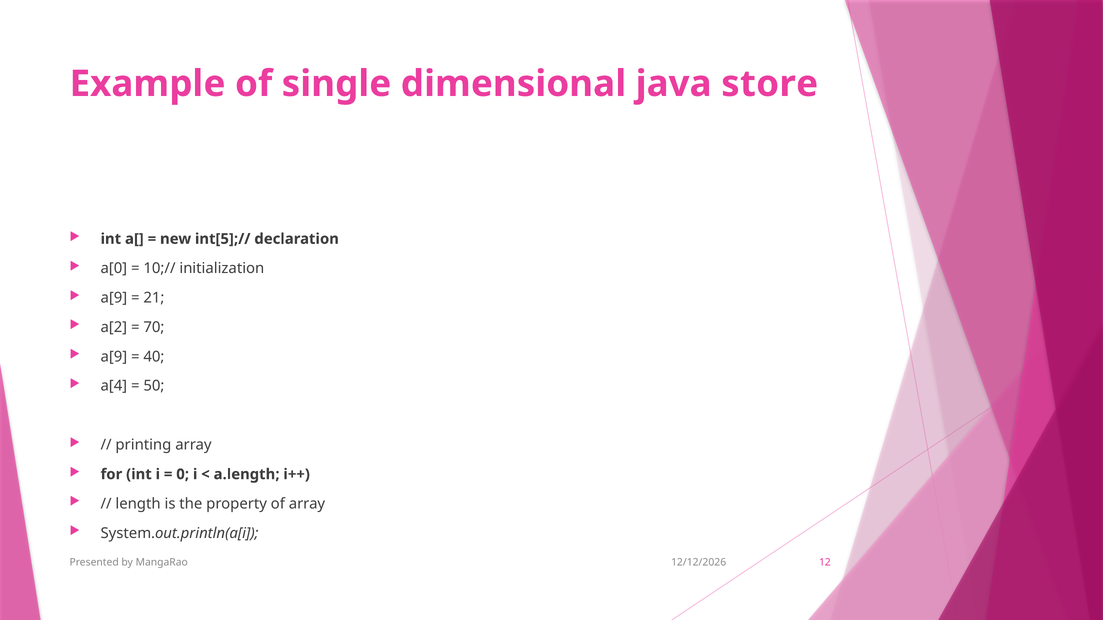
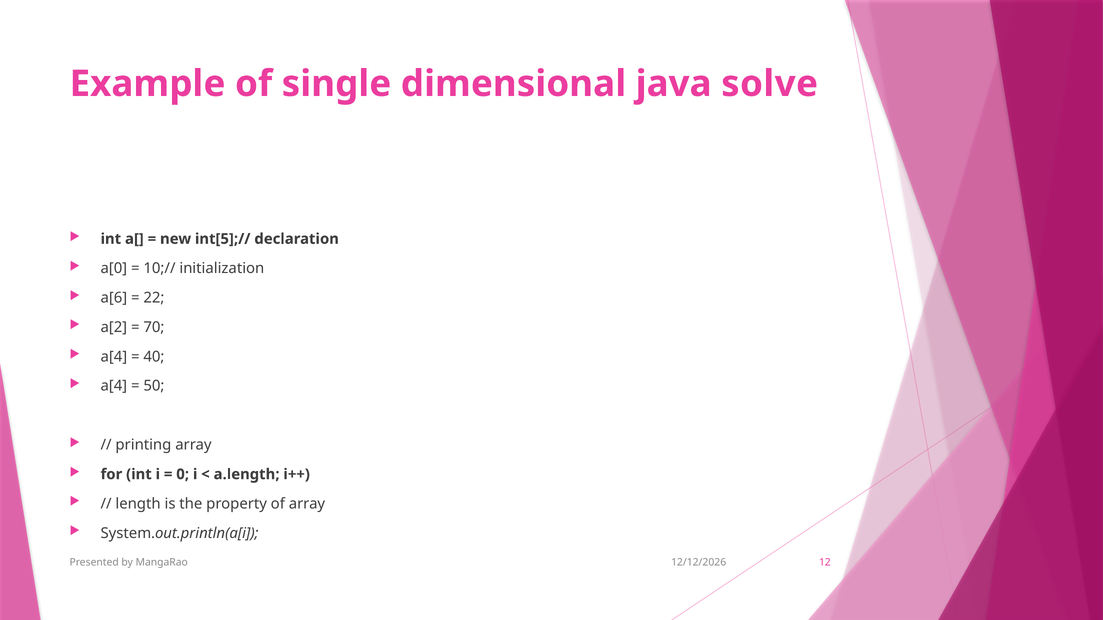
store: store -> solve (770, 84)
a[9: a[9 -> a[6 (114, 298)
21: 21 -> 22 (154, 298)
a[9: a[9 -> a[4 (114, 357)
